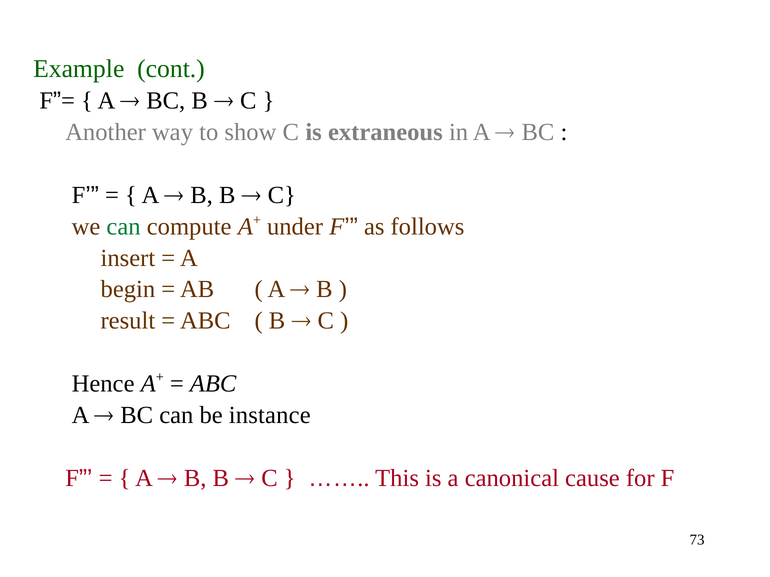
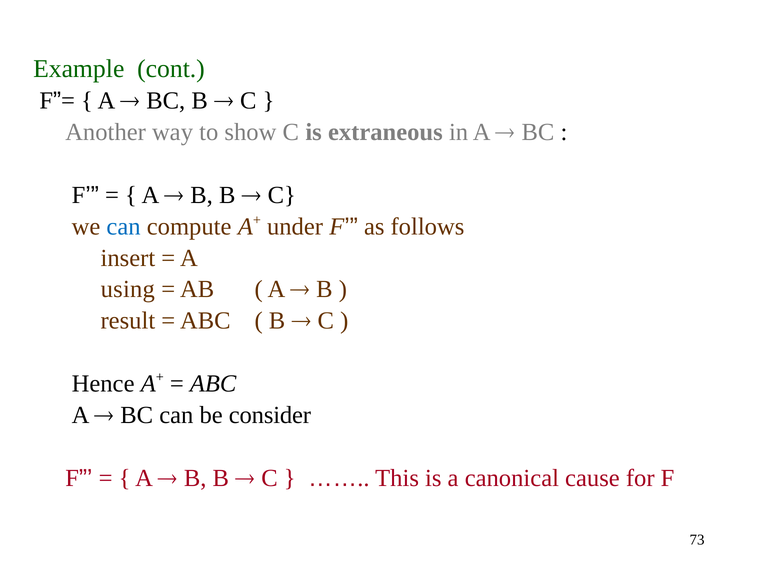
can colour: green -> blue (124, 227)
begin: begin -> using (128, 290)
instance: instance -> consider (270, 415)
